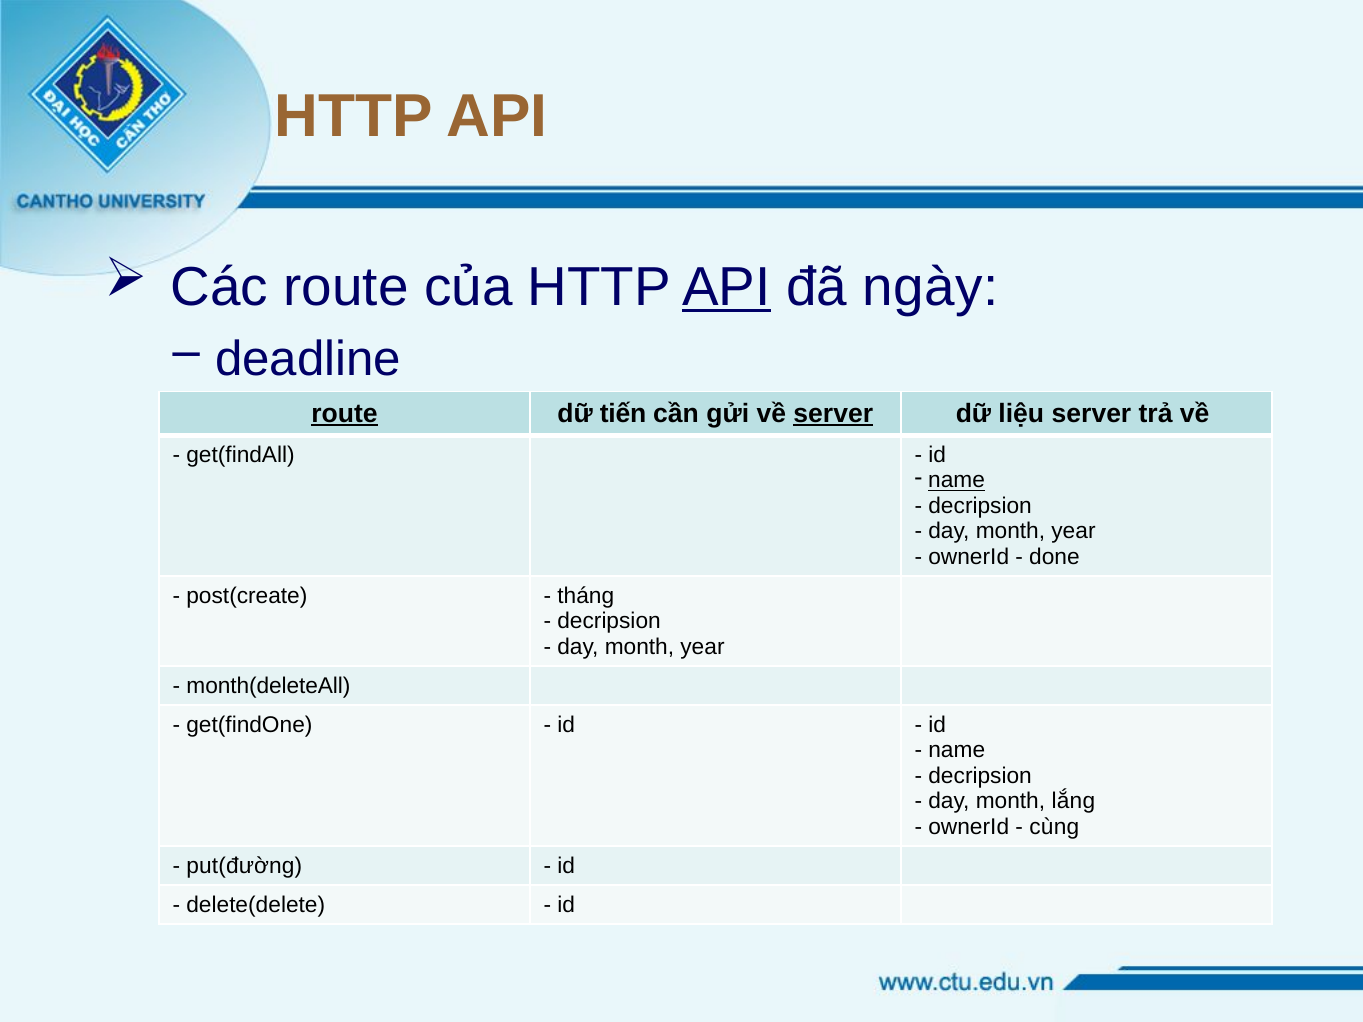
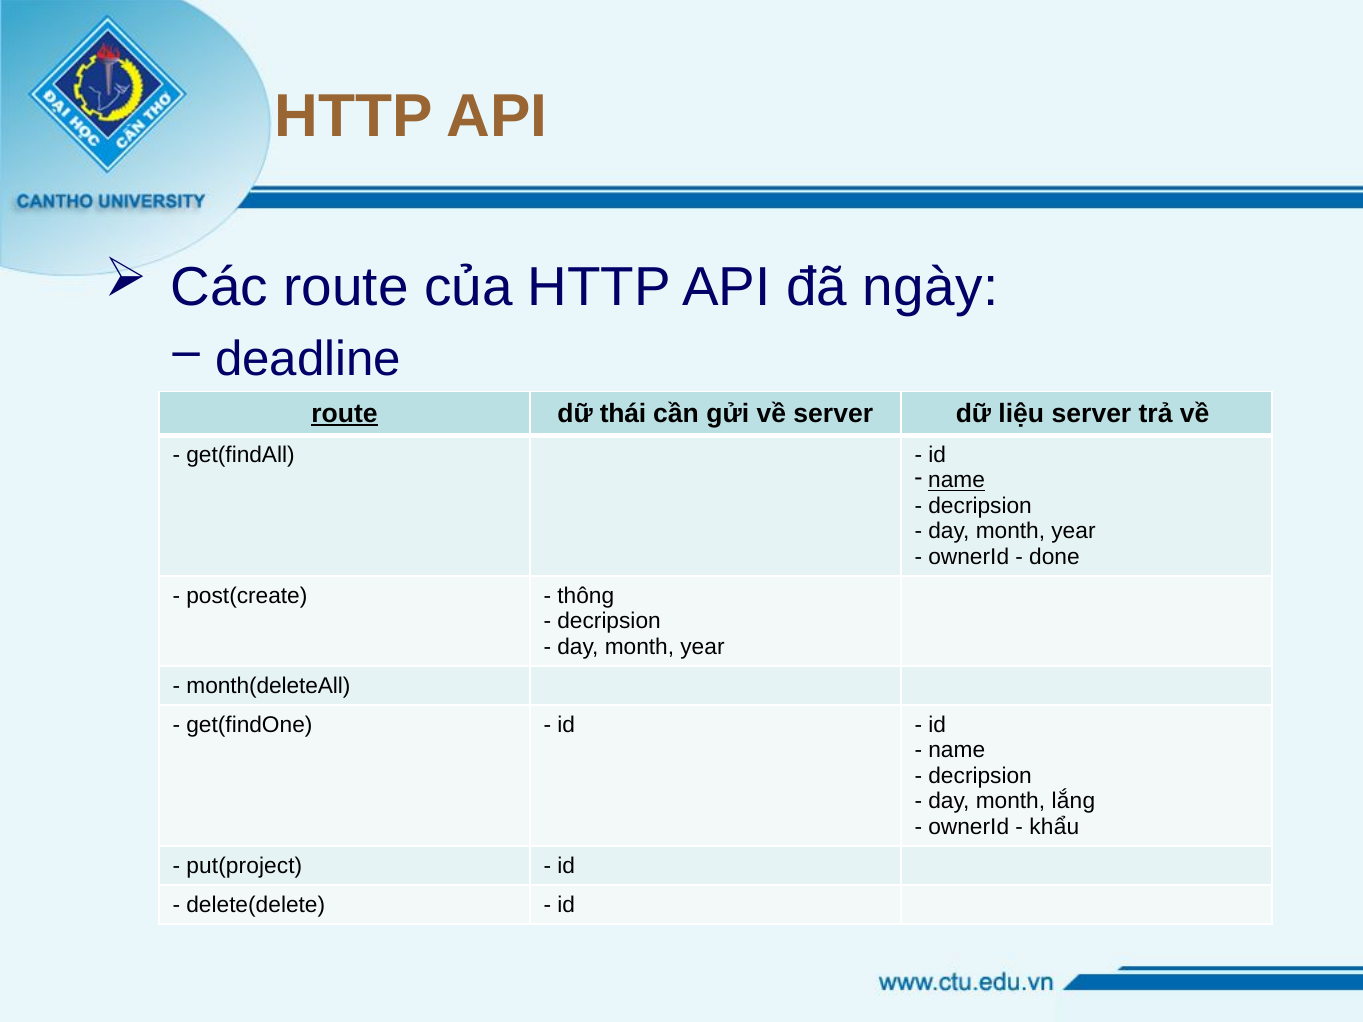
API underline: present -> none (727, 287)
tiến: tiến -> thái (623, 414)
server underline: present -> none (833, 414)
tháng: tháng -> thông (586, 596)
cùng: cùng -> khẩu (1054, 827)
put(đường: put(đường -> put(project (244, 866)
